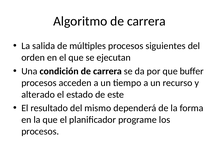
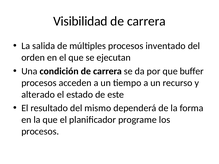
Algoritmo: Algoritmo -> Visibilidad (80, 21)
siguientes: siguientes -> inventado (166, 46)
